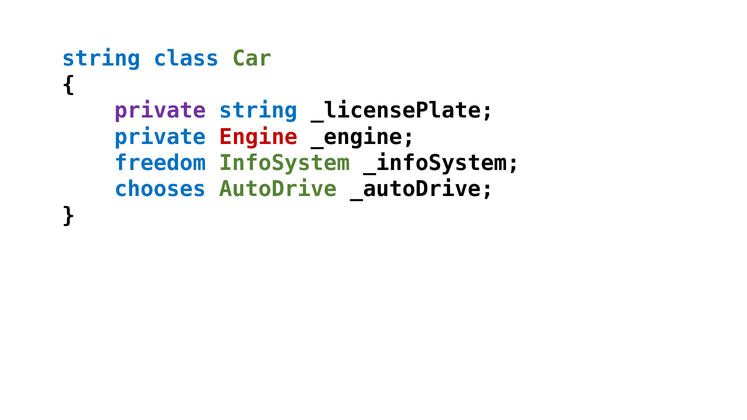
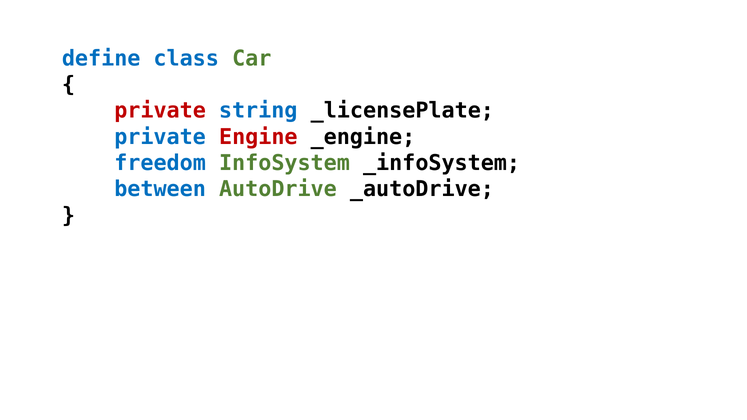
string: string -> define (101, 59)
private colour: purple -> red (160, 111)
chooses: chooses -> between (160, 189)
